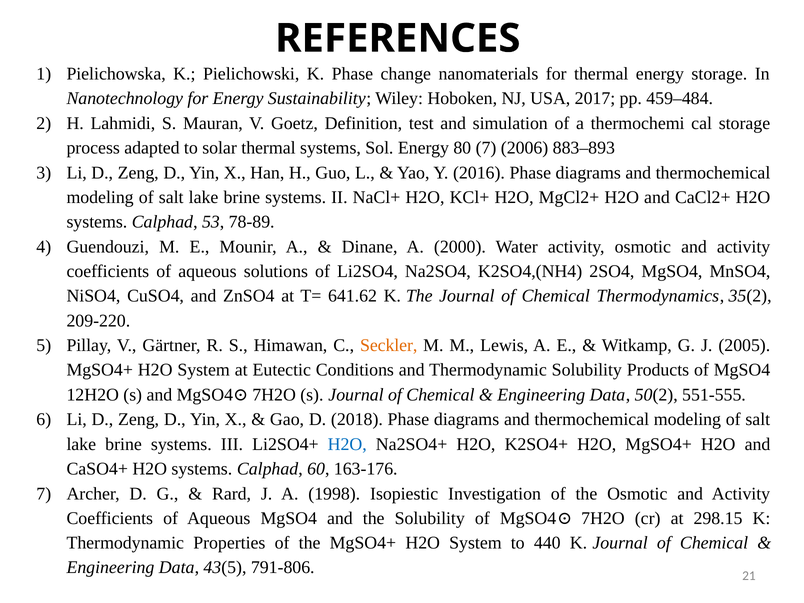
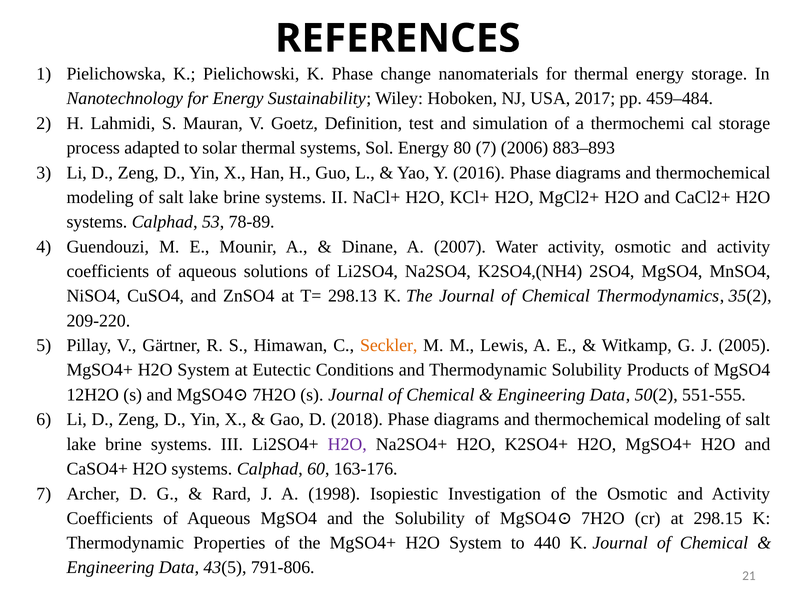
2000: 2000 -> 2007 (460, 247)
641.62: 641.62 -> 298.13 (353, 296)
H2O colour: blue -> purple (347, 444)
